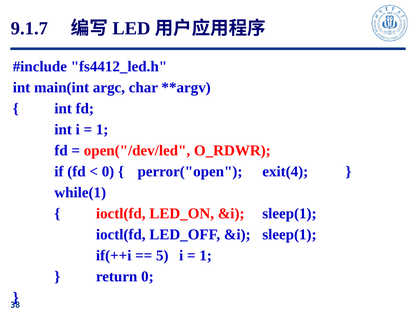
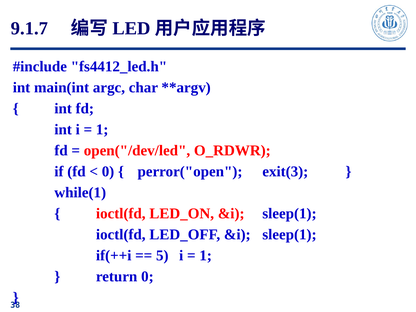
exit(4: exit(4 -> exit(3 (285, 172)
